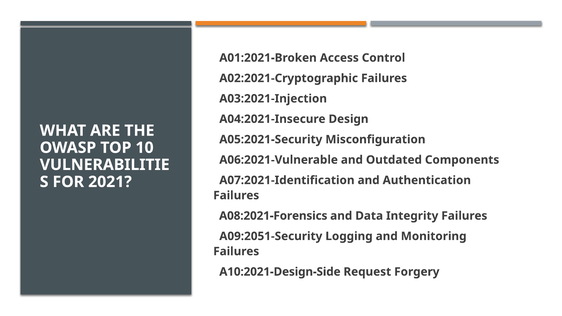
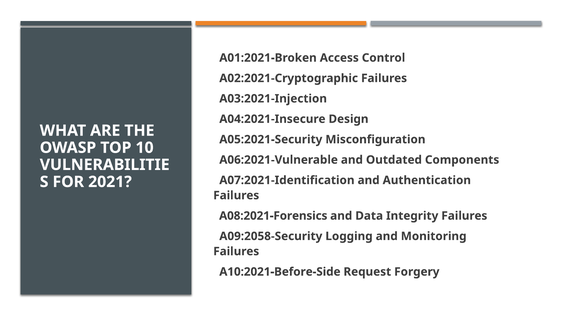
A09:2051-Security: A09:2051-Security -> A09:2058-Security (271, 236)
A10:2021-Design-Side: A10:2021-Design-Side -> A10:2021-Before-Side (280, 272)
